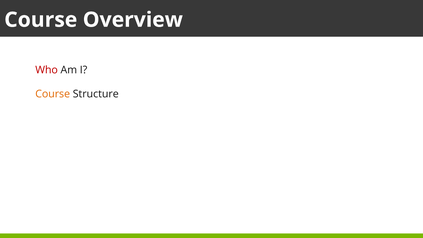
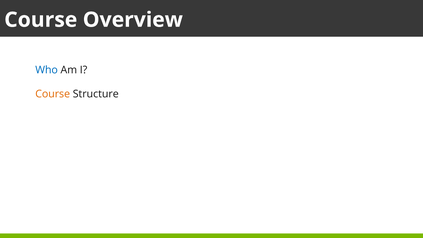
Who colour: red -> blue (47, 70)
